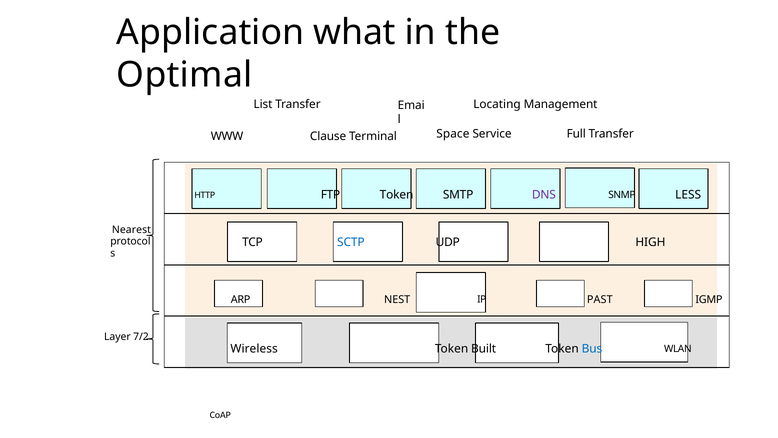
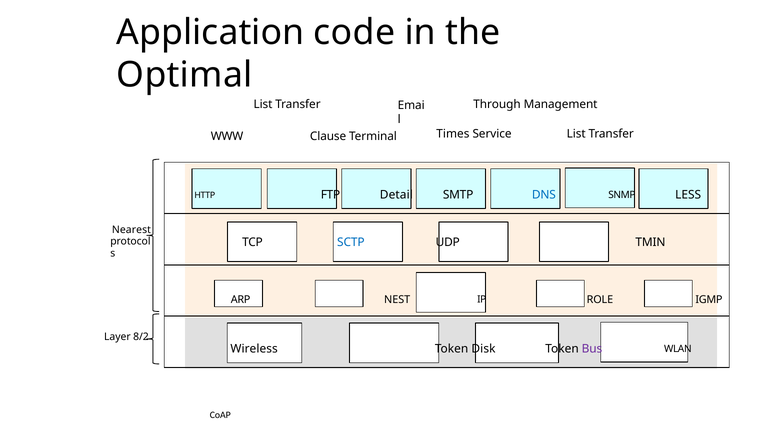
what: what -> code (354, 32)
Locating: Locating -> Through (497, 104)
Space: Space -> Times (453, 134)
Service Full: Full -> List (576, 134)
FTP Token: Token -> Detail (396, 194)
DNS colour: purple -> blue (544, 194)
HIGH: HIGH -> TMIN (650, 242)
PAST: PAST -> ROLE (600, 299)
7/2: 7/2 -> 8/2 (141, 337)
Built: Built -> Disk (483, 349)
Bus colour: blue -> purple (592, 349)
